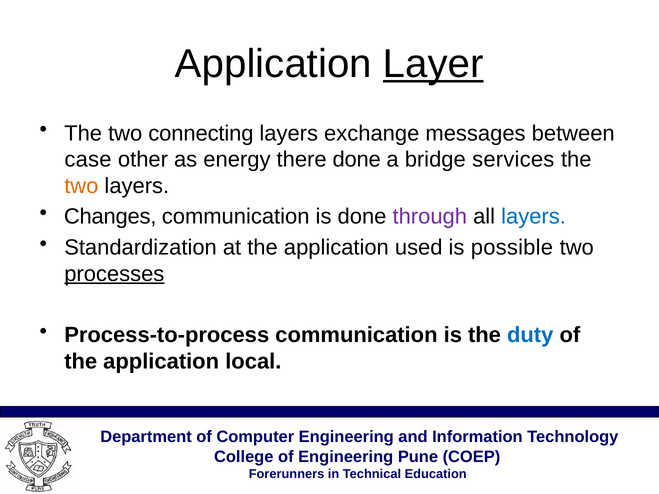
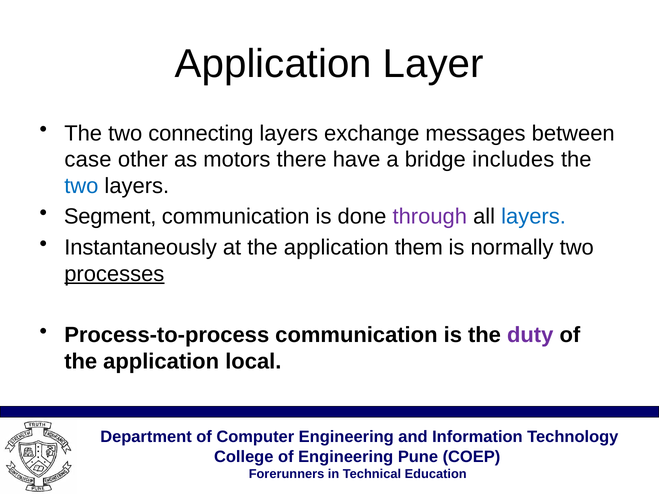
Layer underline: present -> none (433, 64)
energy: energy -> motors (237, 160)
there done: done -> have (357, 160)
services: services -> includes (513, 160)
two colour: orange -> blue (81, 186)
Changes: Changes -> Segment (110, 217)
Standardization: Standardization -> Instantaneously (141, 248)
used: used -> them (419, 248)
possible: possible -> normally (512, 248)
duty colour: blue -> purple (530, 335)
